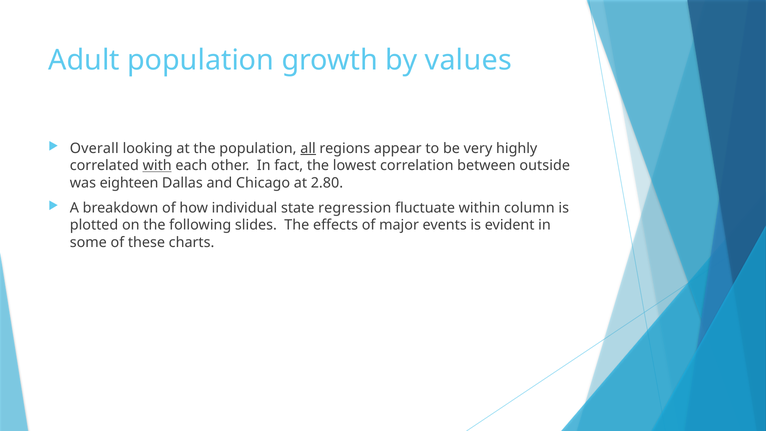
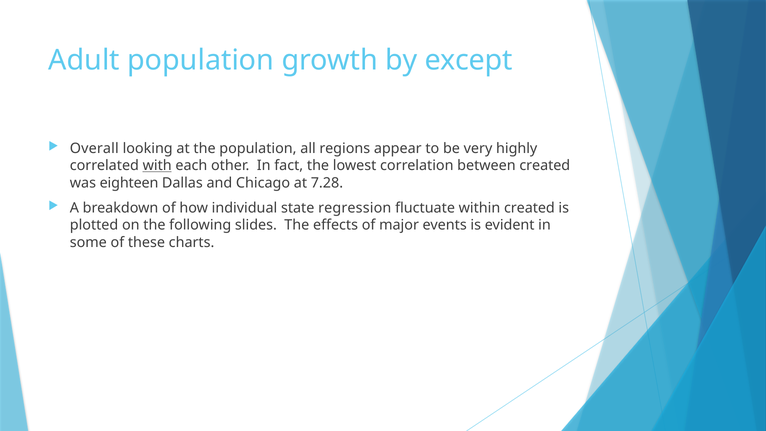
values: values -> except (469, 60)
all underline: present -> none (308, 148)
between outside: outside -> created (545, 165)
2.80: 2.80 -> 7.28 (327, 183)
within column: column -> created (529, 208)
